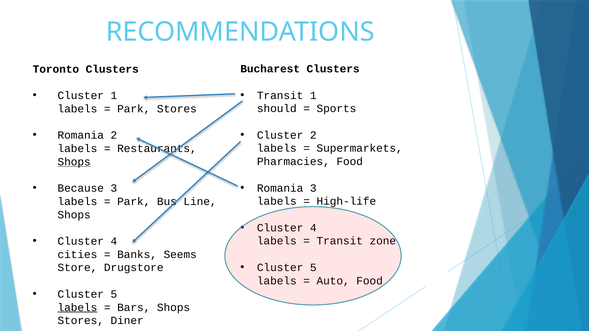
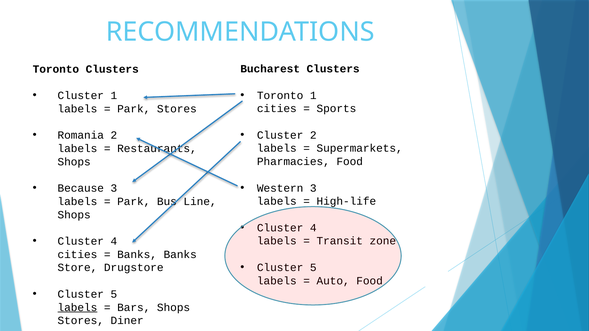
Transit: Transit -> Toronto (280, 95)
should: should -> cities (277, 109)
Shops underline: present -> none (74, 162)
Romania: Romania -> Western (280, 188)
Banks Seems: Seems -> Banks (180, 255)
